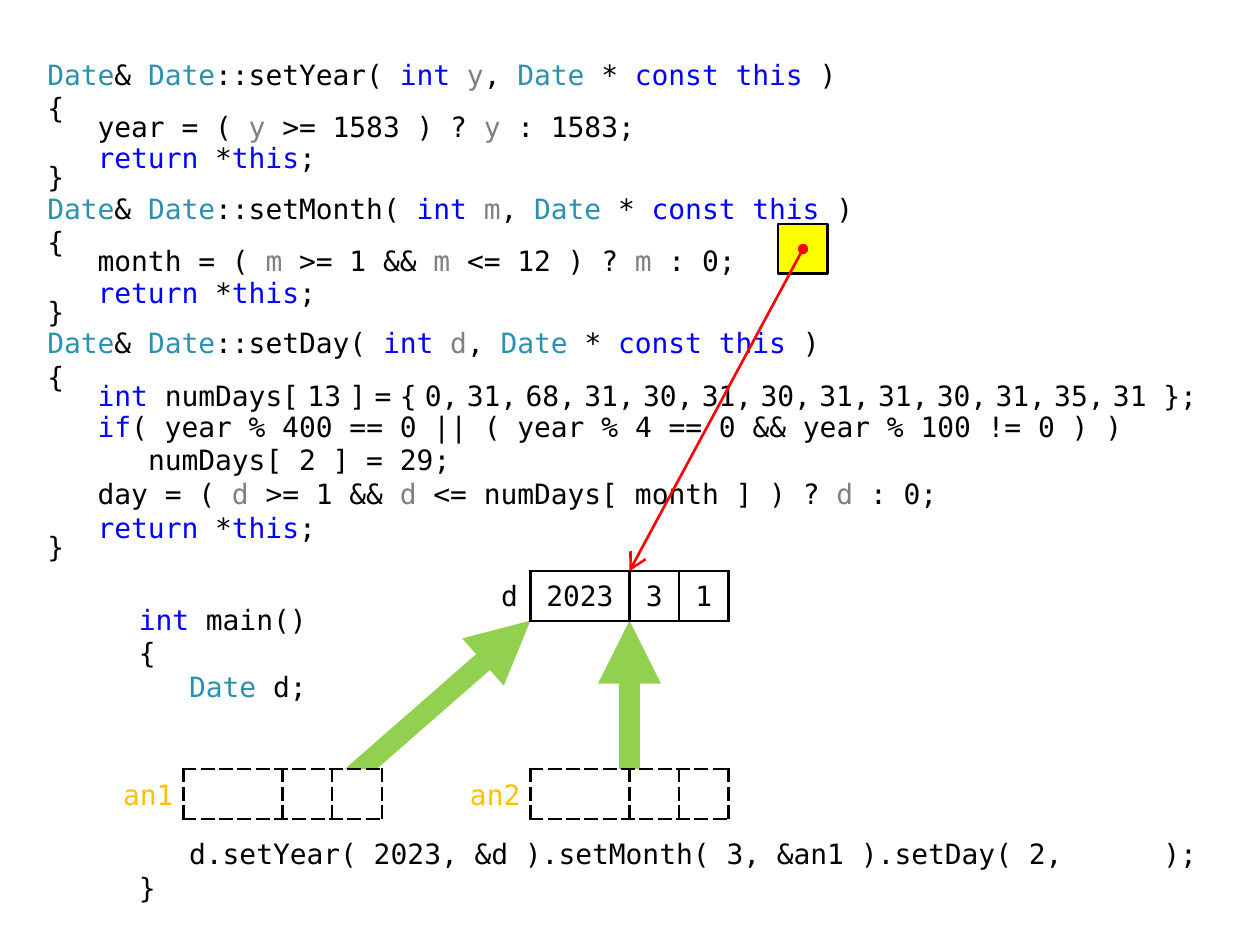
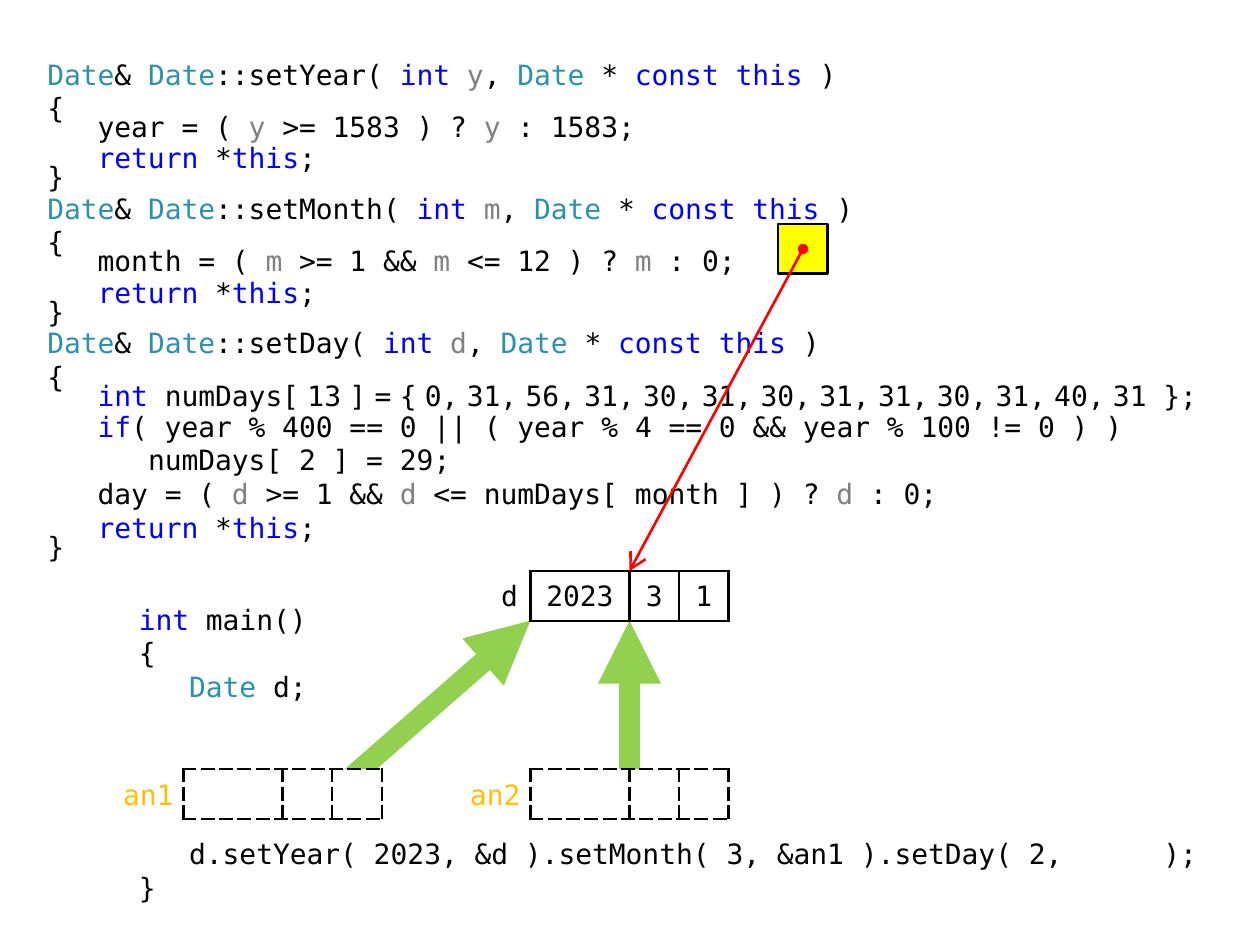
68: 68 -> 56 (551, 397)
35: 35 -> 40 (1079, 397)
